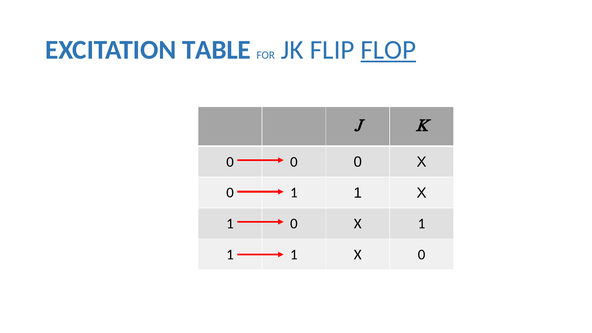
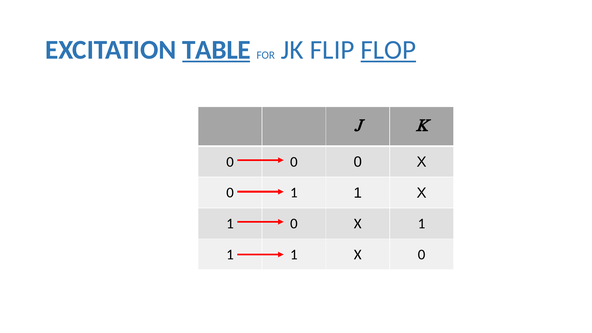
TABLE underline: none -> present (216, 50)
